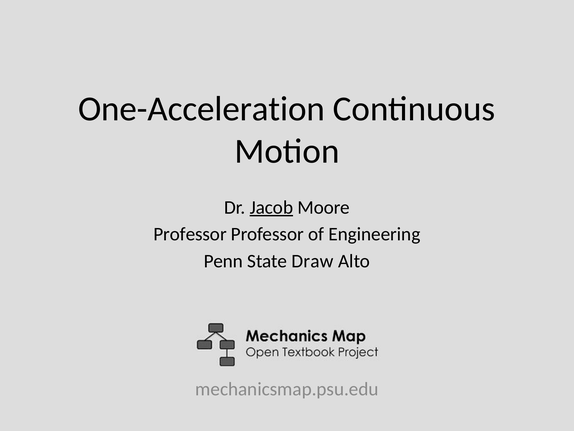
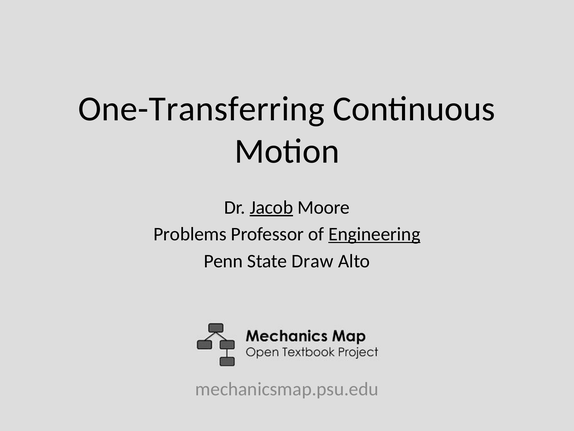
One-Acceleration: One-Acceleration -> One-Transferring (201, 109)
Professor: Professor -> Problems (190, 234)
Engineering underline: none -> present (374, 234)
